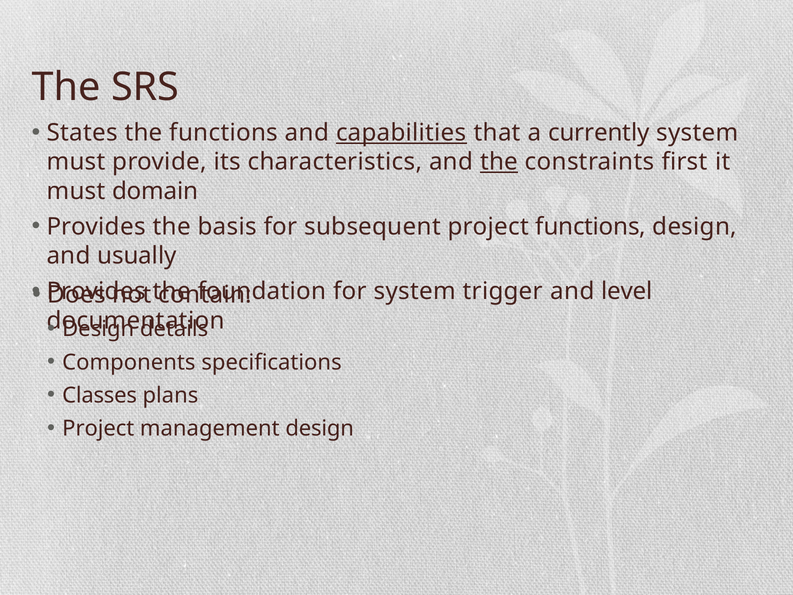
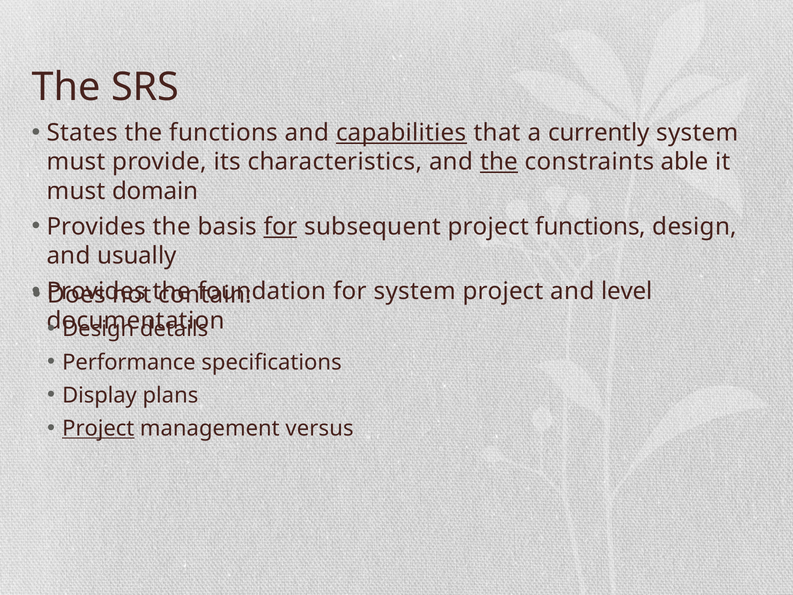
first: first -> able (685, 162)
for underline: none -> present (280, 227)
system trigger: trigger -> project (503, 291)
Components: Components -> Performance (129, 362)
Classes: Classes -> Display (100, 395)
Project underline: none -> present (98, 428)
management design: design -> versus (320, 428)
